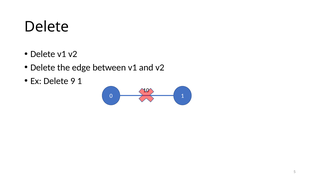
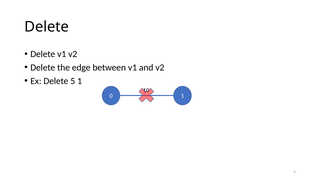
Delete 9: 9 -> 5 (73, 81)
